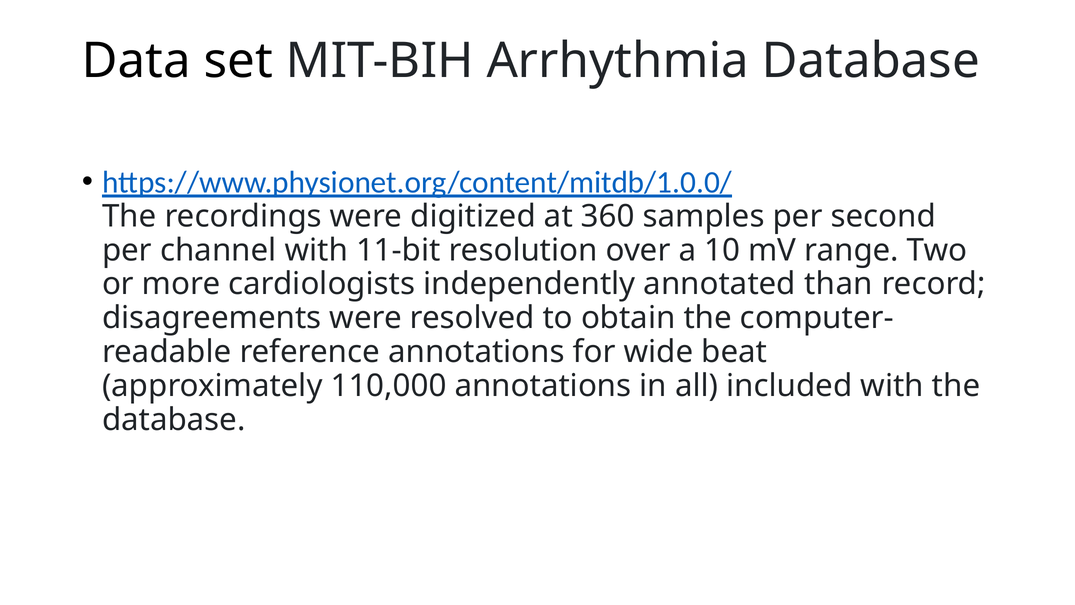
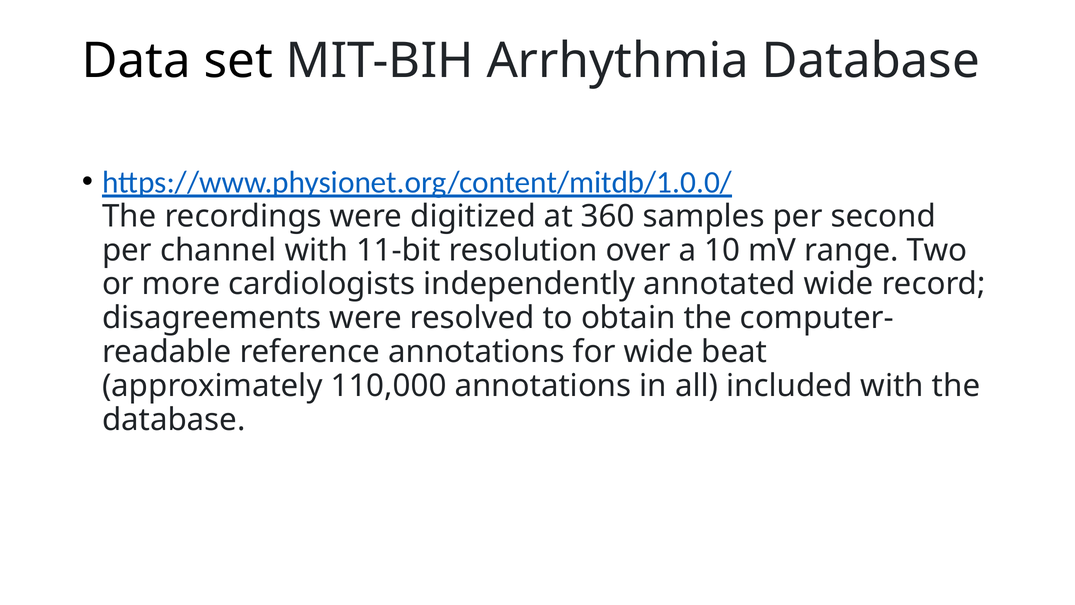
annotated than: than -> wide (839, 284)
